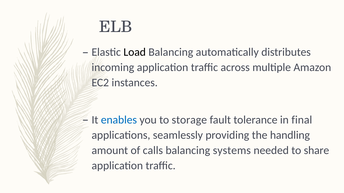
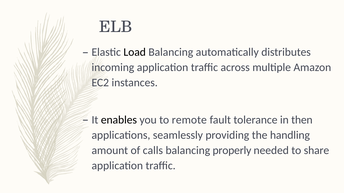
enables colour: blue -> black (119, 120)
storage: storage -> remote (189, 120)
final: final -> then (302, 120)
systems: systems -> properly (232, 151)
